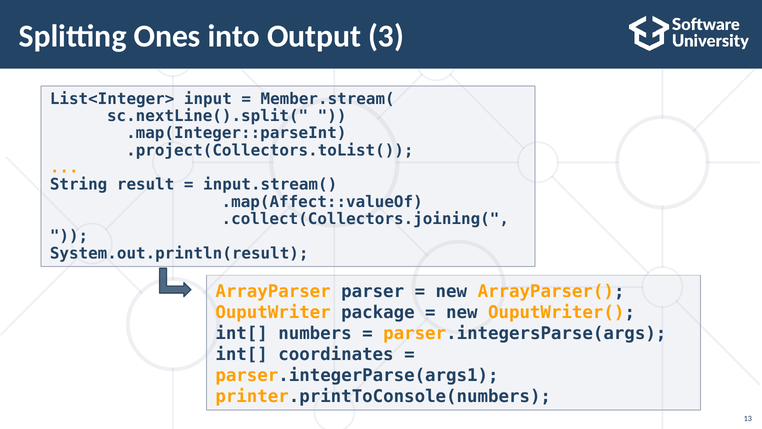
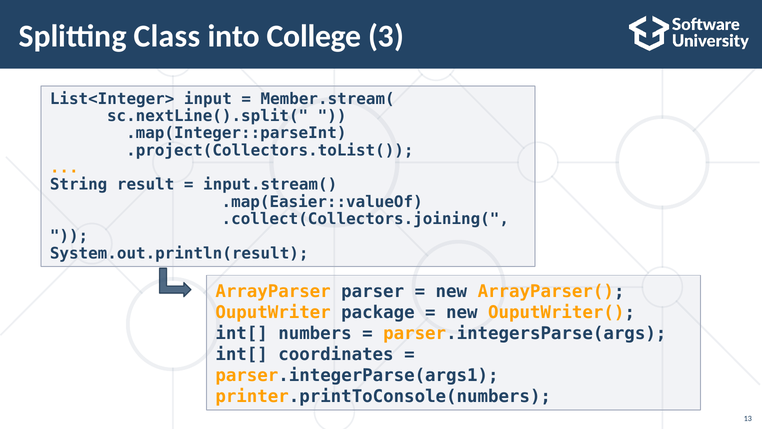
Ones: Ones -> Class (167, 36)
Output: Output -> College (314, 36)
.map(Affect::valueOf: .map(Affect::valueOf -> .map(Easier::valueOf (322, 202)
